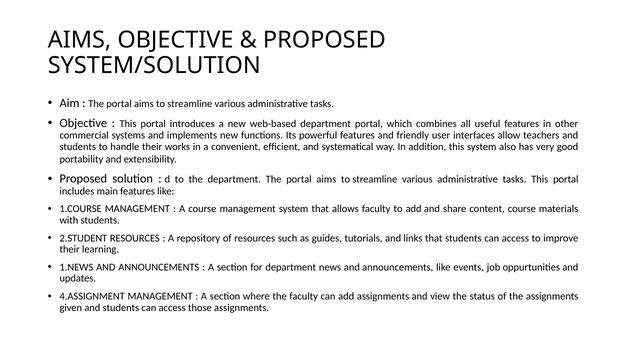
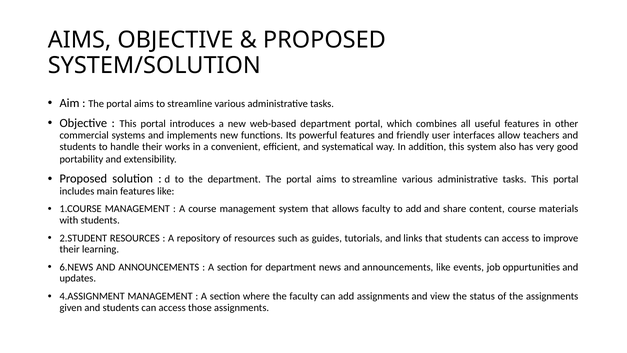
1.NEWS: 1.NEWS -> 6.NEWS (76, 267)
